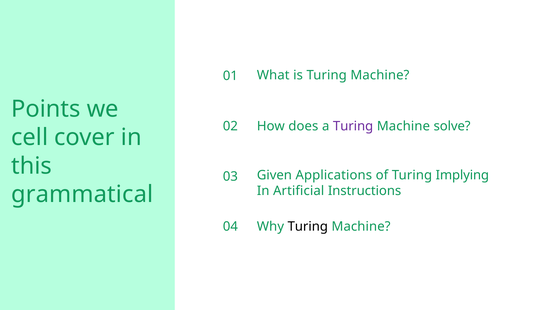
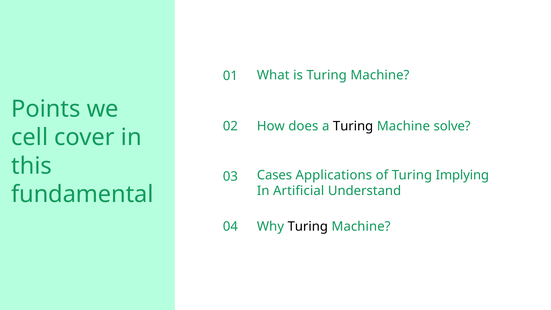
Turing colour: purple -> black (353, 126)
Given: Given -> Cases (274, 175)
Instructions: Instructions -> Understand (365, 191)
grammatical: grammatical -> fundamental (82, 194)
